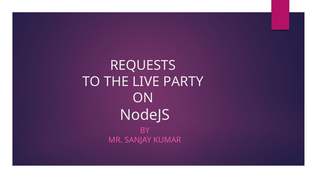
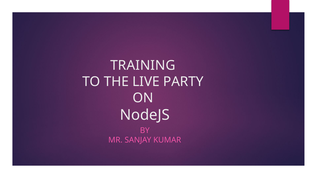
REQUESTS: REQUESTS -> TRAINING (143, 66)
